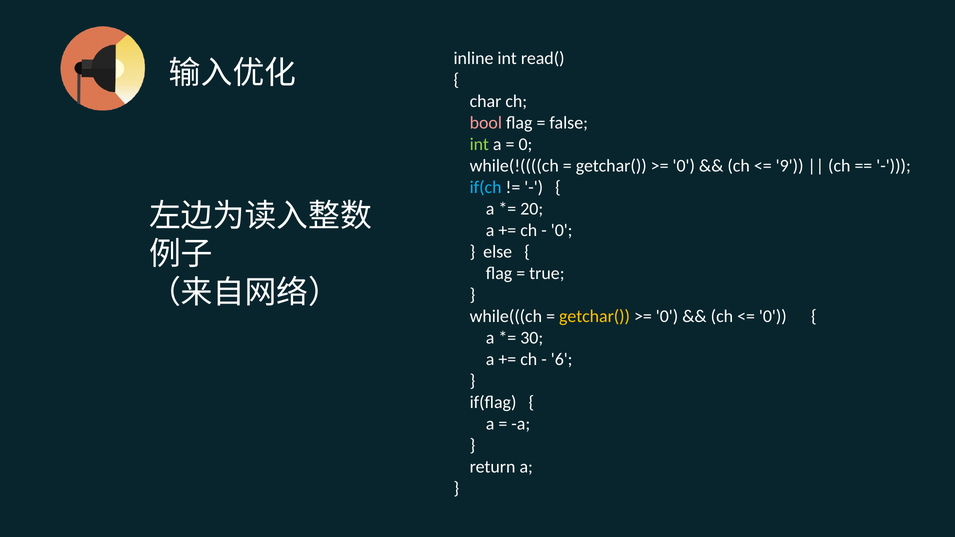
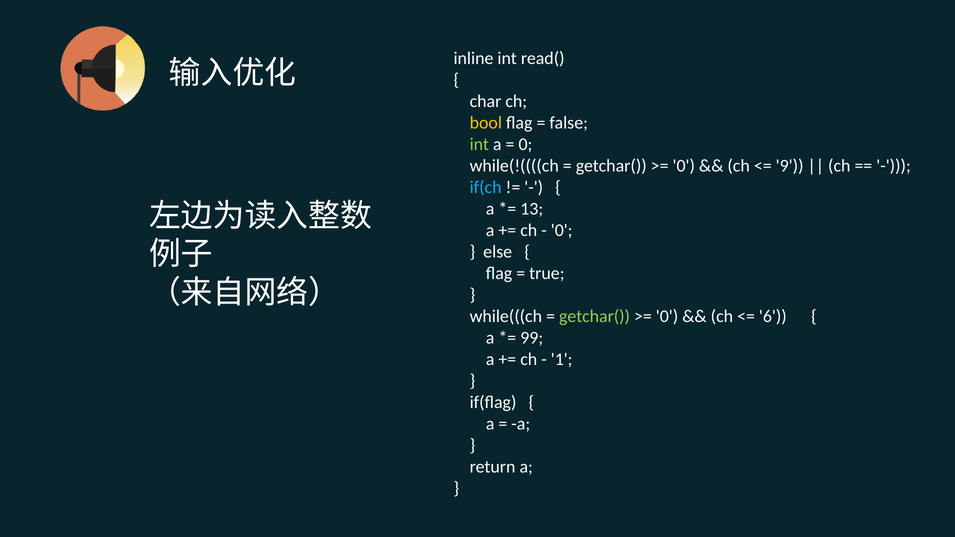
bool colour: pink -> yellow (486, 123)
20: 20 -> 13 (532, 209)
getchar( colour: yellow -> light green (595, 316)
0: 0 -> 6 (773, 316)
30: 30 -> 99 (532, 338)
6: 6 -> 1 (562, 359)
